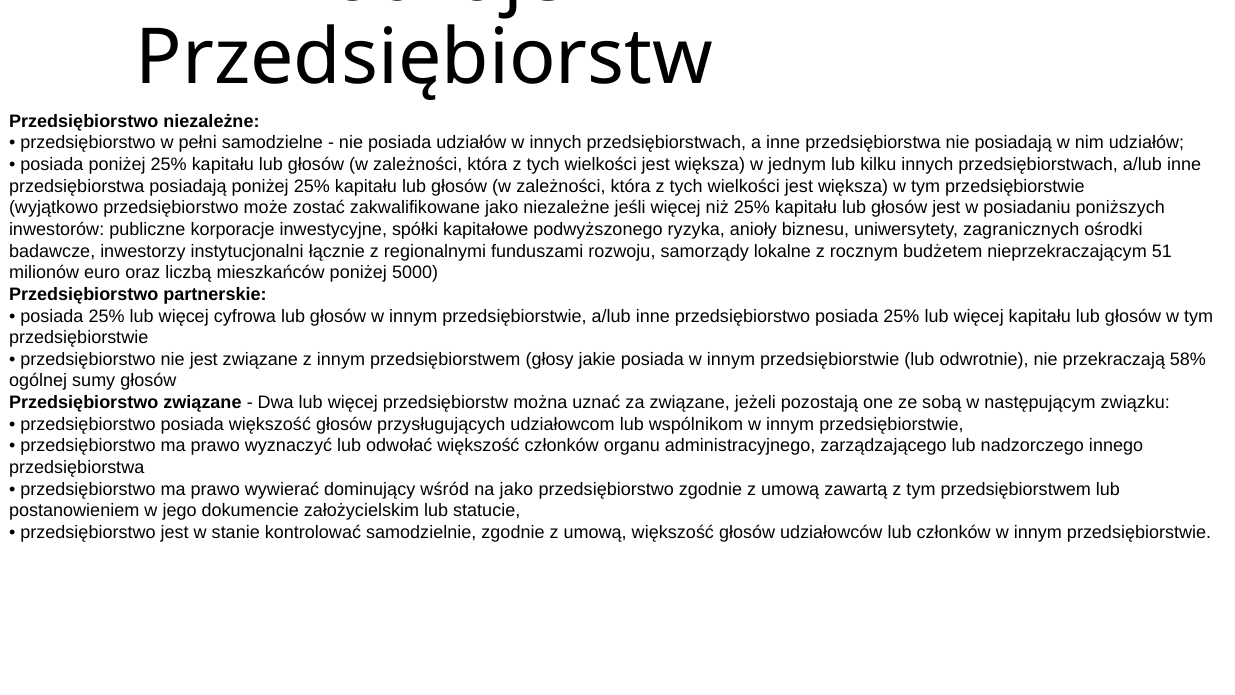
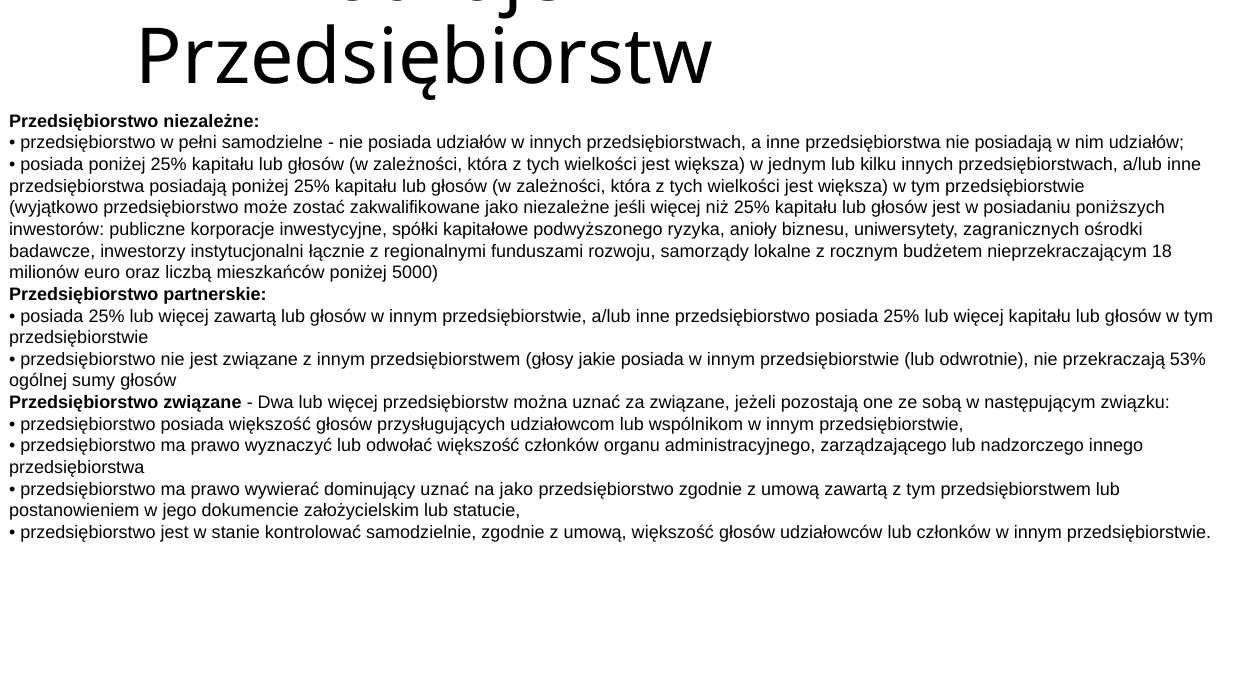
51: 51 -> 18 (1162, 251)
więcej cyfrowa: cyfrowa -> zawartą (245, 316)
58%: 58% -> 53% (1188, 359)
dominujący wśród: wśród -> uznać (445, 489)
